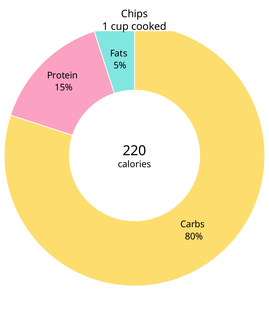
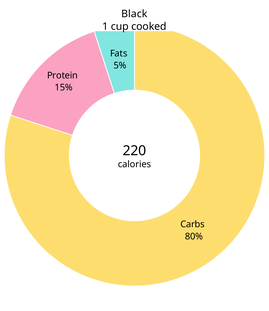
Chips: Chips -> Black (134, 14)
